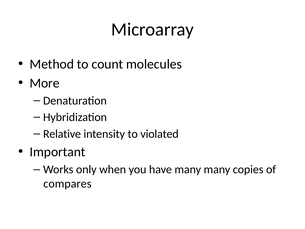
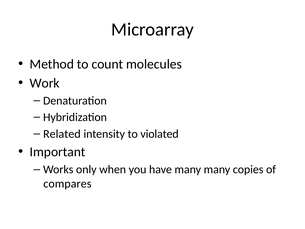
More: More -> Work (45, 83)
Relative: Relative -> Related (62, 134)
